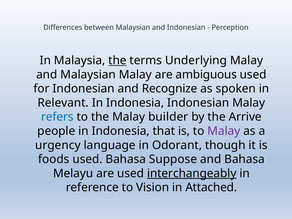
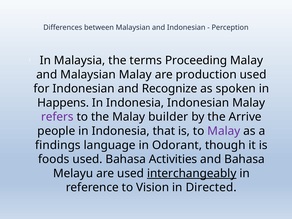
the underline: present -> none (117, 60)
Underlying: Underlying -> Proceeding (196, 60)
ambiguous: ambiguous -> production (206, 75)
Relevant: Relevant -> Happens (63, 103)
refers colour: blue -> purple (57, 117)
urgency: urgency -> findings (58, 145)
Suppose: Suppose -> Activities (173, 159)
Attached: Attached -> Directed (211, 187)
